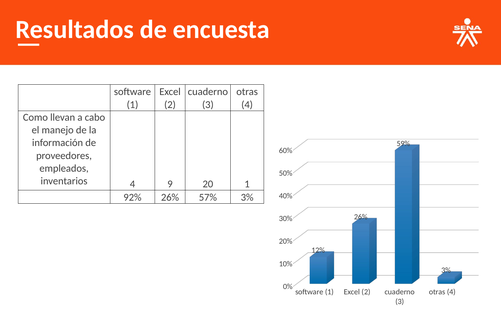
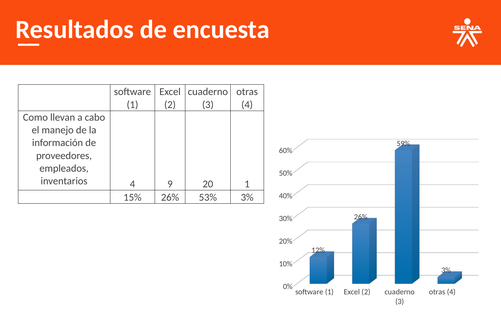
92%: 92% -> 15% (132, 197)
57%: 57% -> 53% (208, 197)
